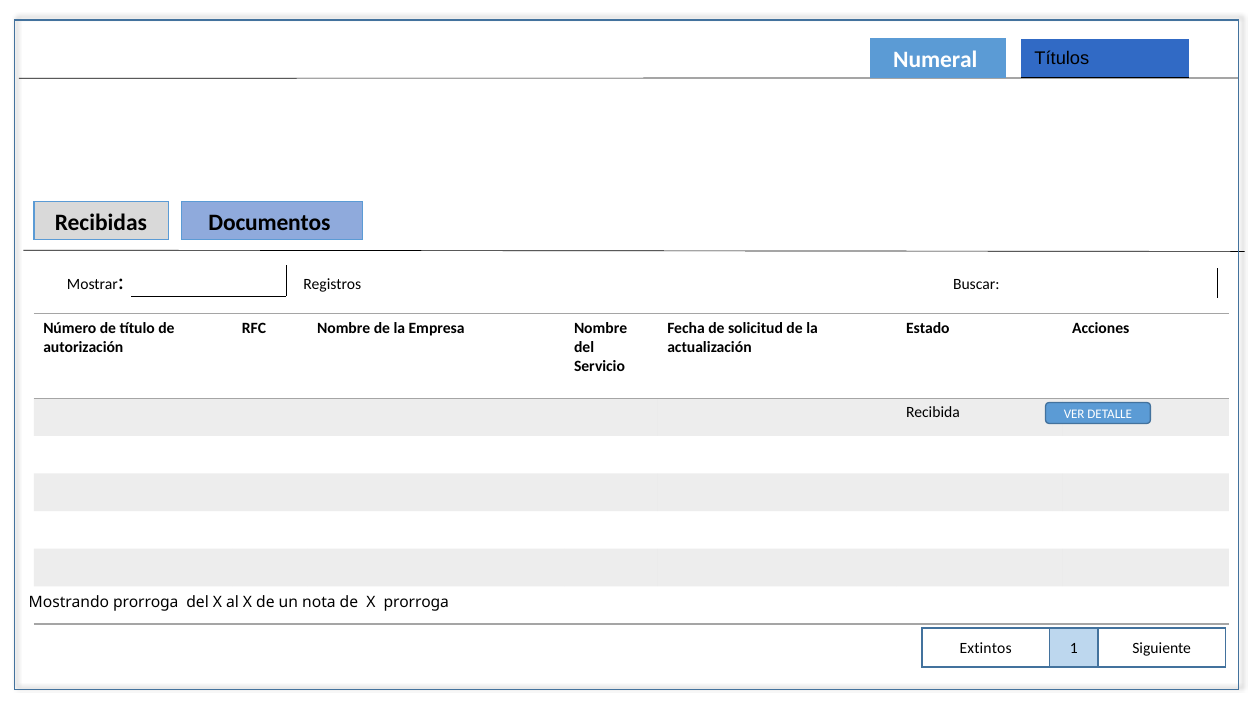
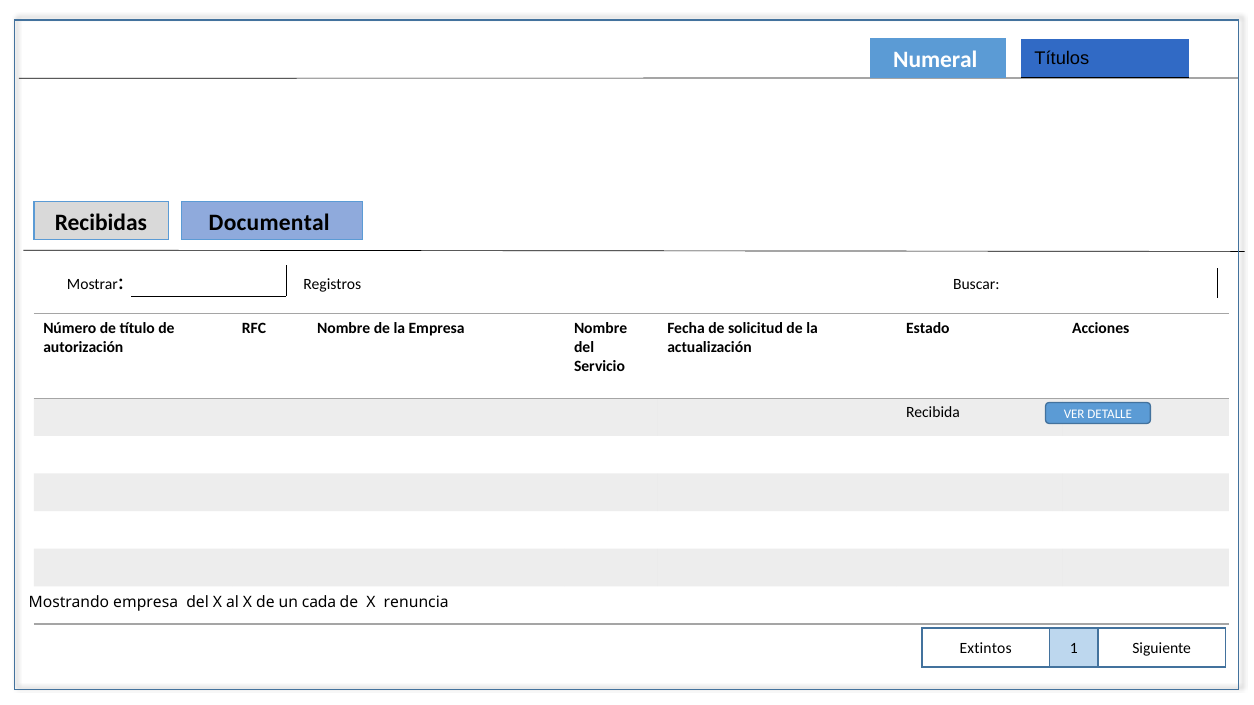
Documentos: Documentos -> Documental (269, 222)
Mostrando prorroga: prorroga -> empresa (146, 602)
nota: nota -> cada (319, 602)
X prorroga: prorroga -> renuncia (416, 602)
